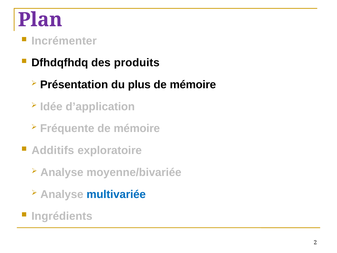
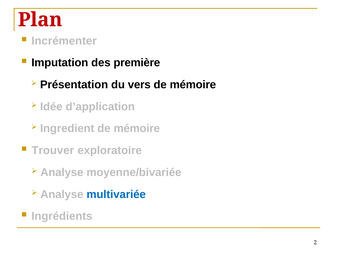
Plan colour: purple -> red (40, 20)
Dfhdqfhdq: Dfhdqfhdq -> Imputation (60, 63)
produits: produits -> première (137, 63)
plus: plus -> vers (139, 85)
Fréquente: Fréquente -> Ingredient (67, 128)
Additifs: Additifs -> Trouver (53, 150)
